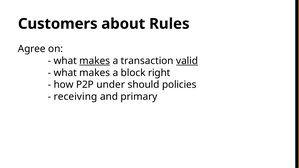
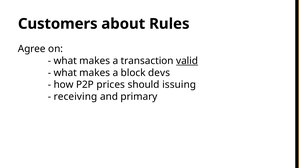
makes underline: present -> none (95, 61)
right: right -> devs (159, 73)
under: under -> prices (111, 85)
policies: policies -> issuing (179, 85)
